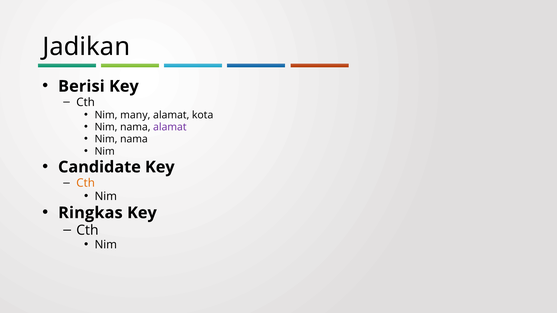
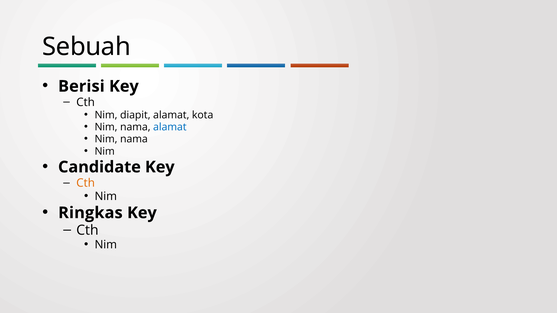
Jadikan: Jadikan -> Sebuah (86, 47)
many: many -> diapit (135, 115)
alamat colour: purple -> blue (170, 127)
